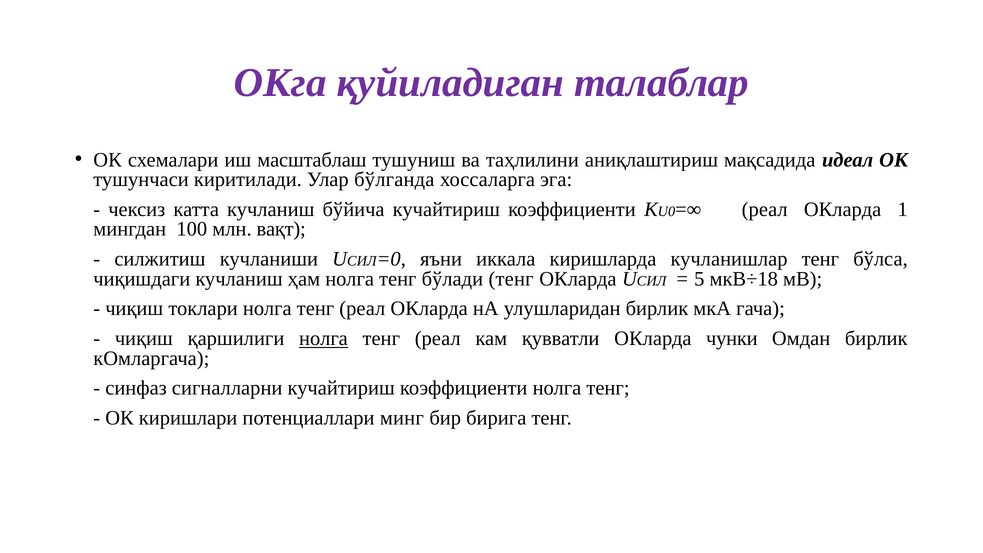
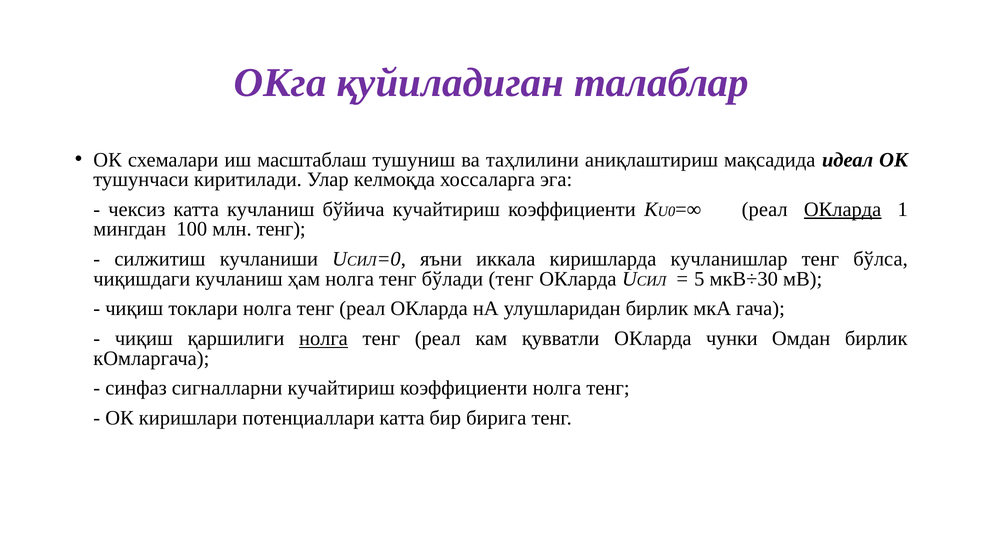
бўлганда: бўлганда -> келмоқда (394, 180)
ОКларда underline: none -> present (843, 209)
млн вақт: вақт -> тенг (281, 229)
мкВ÷18: мкВ÷18 -> мкВ÷30 (744, 279)
потенциаллари минг: минг -> катта (402, 418)
